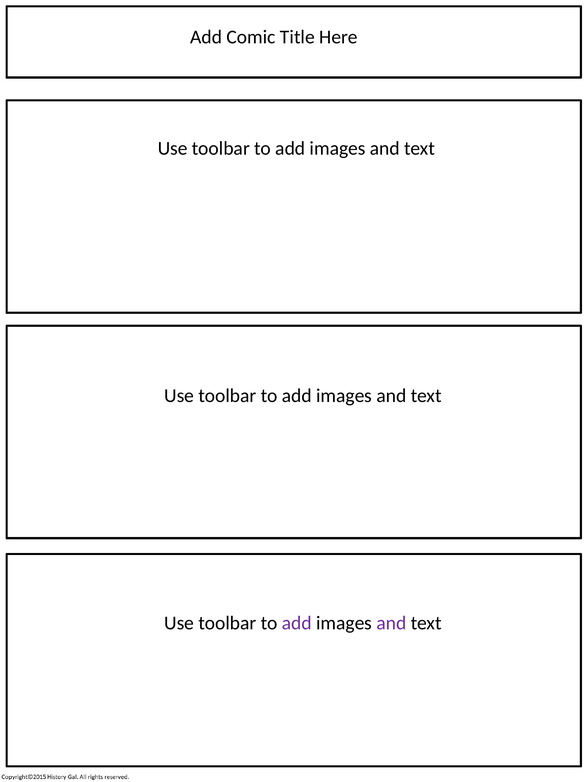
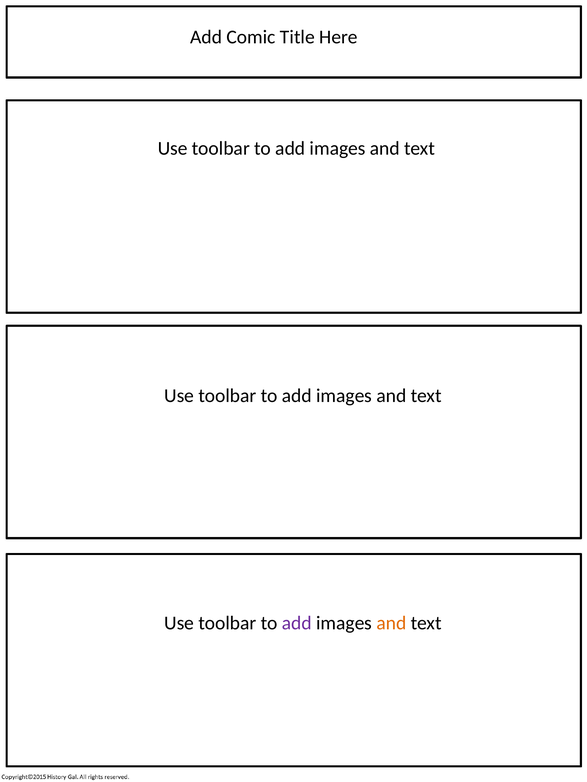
and colour: purple -> orange (391, 623)
